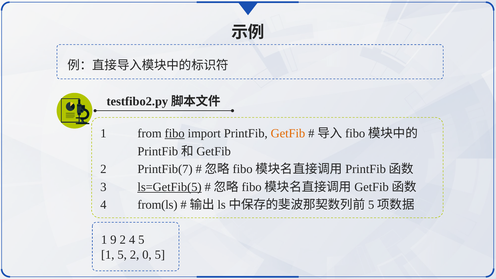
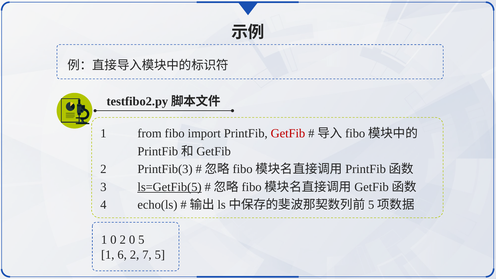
fibo underline: present -> none (175, 133)
GetFib colour: orange -> red (288, 133)
PrintFib(7: PrintFib(7 -> PrintFib(3 (165, 169)
from(ls: from(ls -> echo(ls (157, 205)
1 9: 9 -> 0 (113, 240)
2 4: 4 -> 0 (132, 240)
1 5: 5 -> 6 (122, 255)
0: 0 -> 7 (147, 255)
